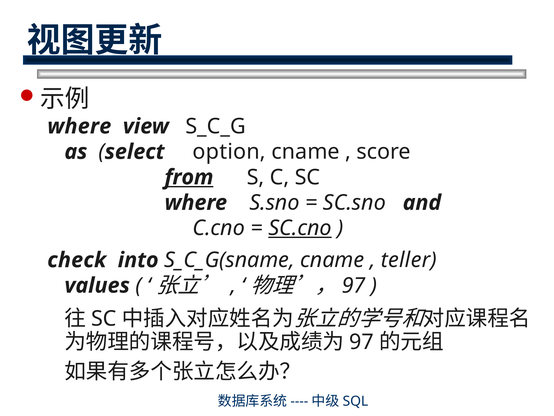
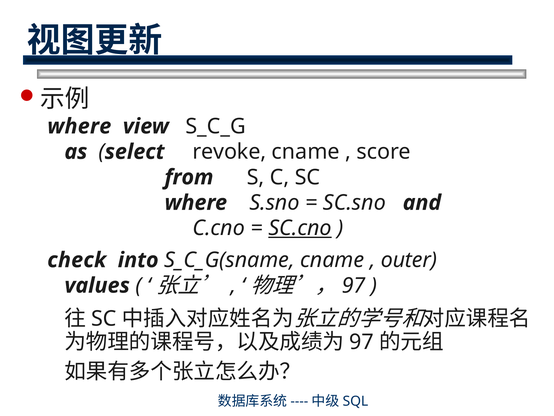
option: option -> revoke (229, 152)
from underline: present -> none (189, 177)
teller: teller -> outer (409, 260)
